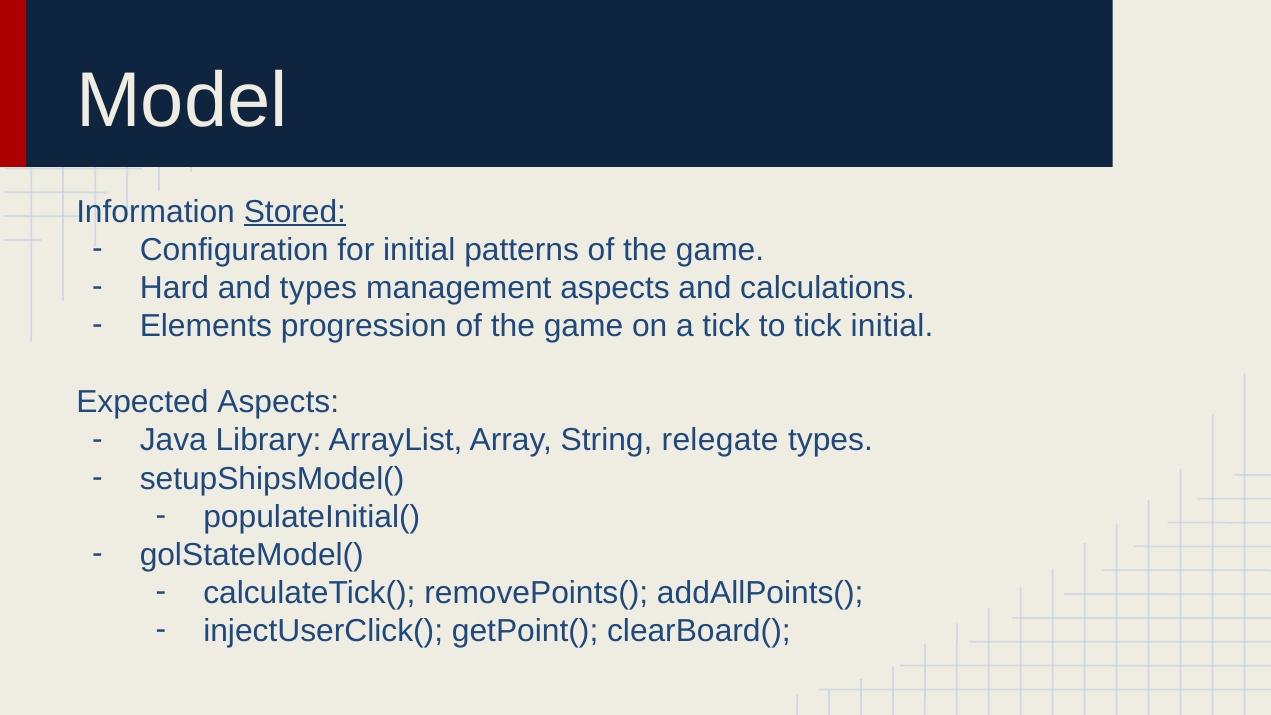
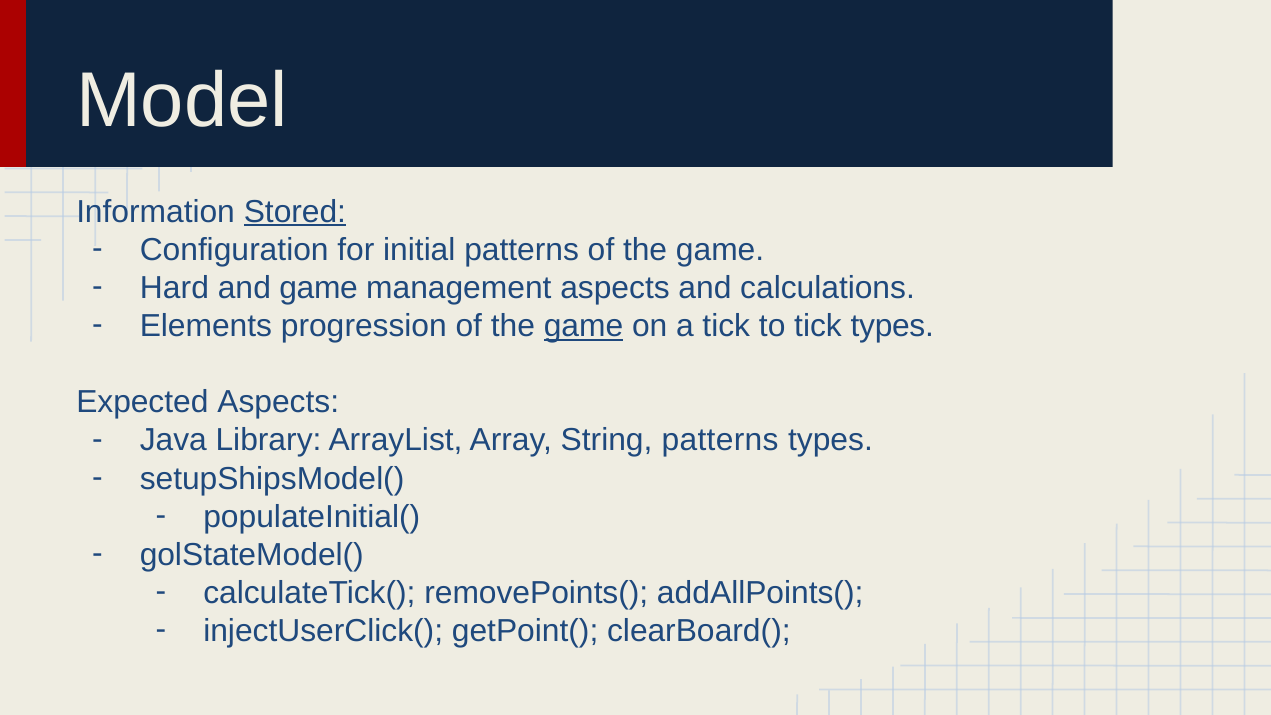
and types: types -> game (319, 288)
game underline: none -> present (584, 326)
tick initial: initial -> types (892, 326)
String relegate: relegate -> patterns (720, 440)
